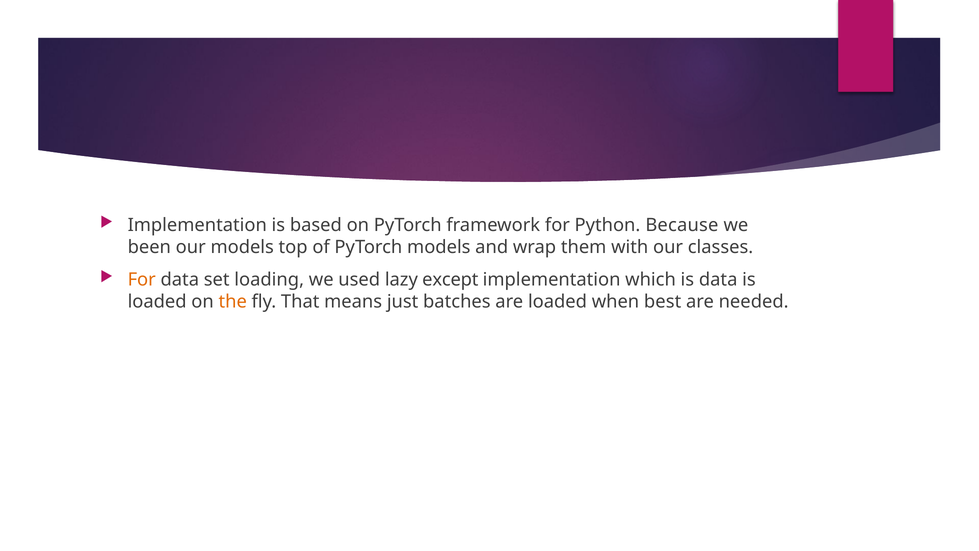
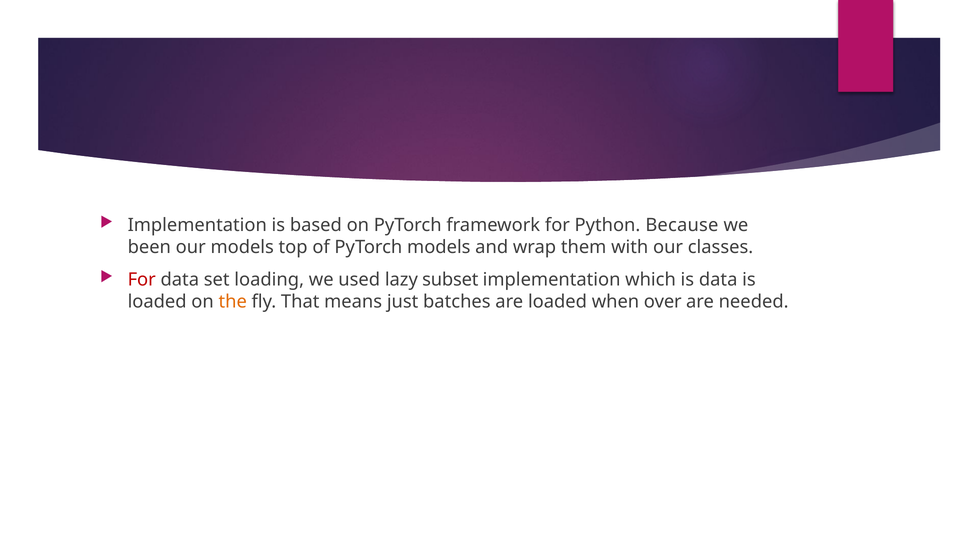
For colour: orange -> red (142, 279)
except: except -> subset (450, 279)
best: best -> over (663, 301)
